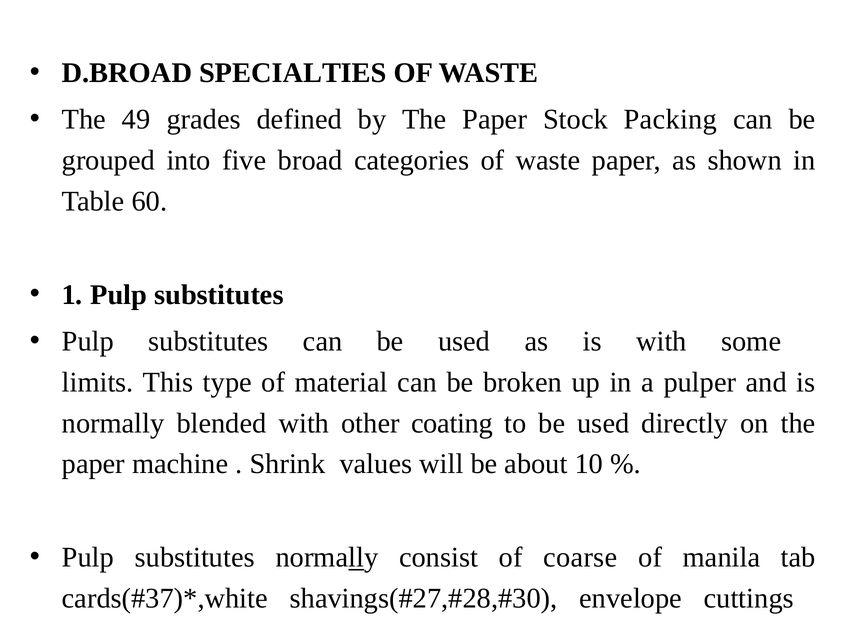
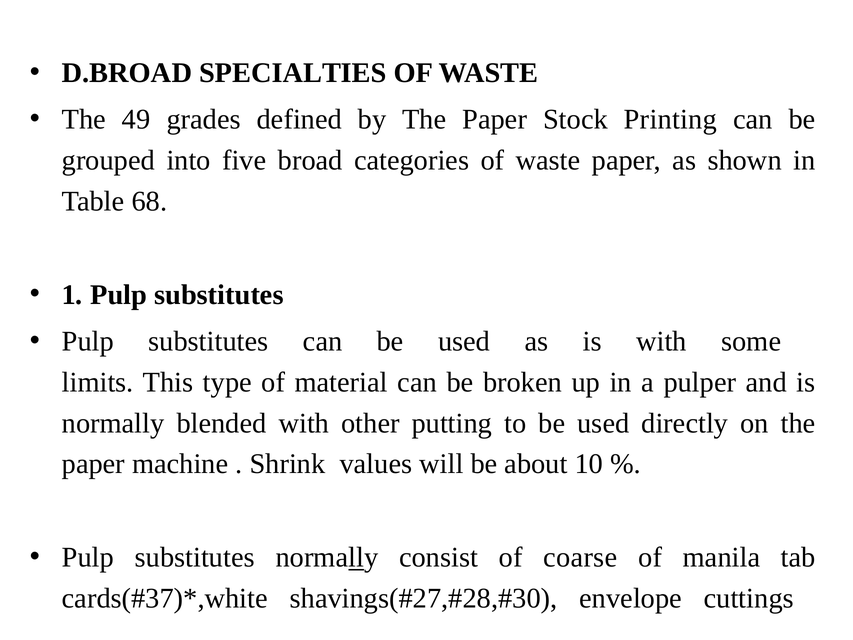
Packing: Packing -> Printing (670, 119)
60: 60 -> 68 (149, 201)
coating: coating -> putting (452, 423)
